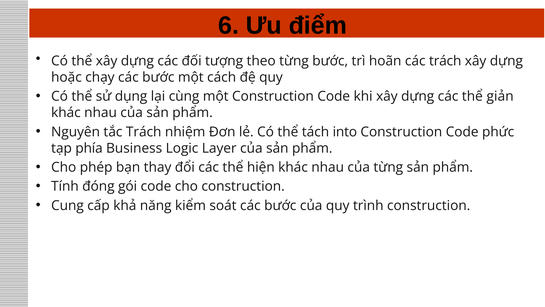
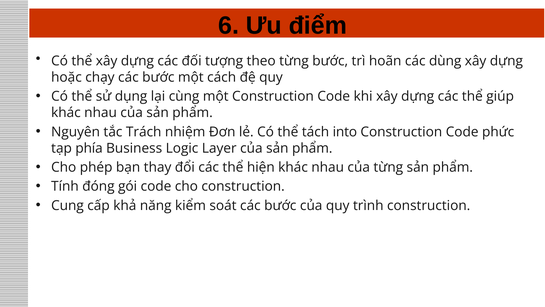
các trách: trách -> dùng (445, 61)
giản: giản -> giúp (500, 96)
